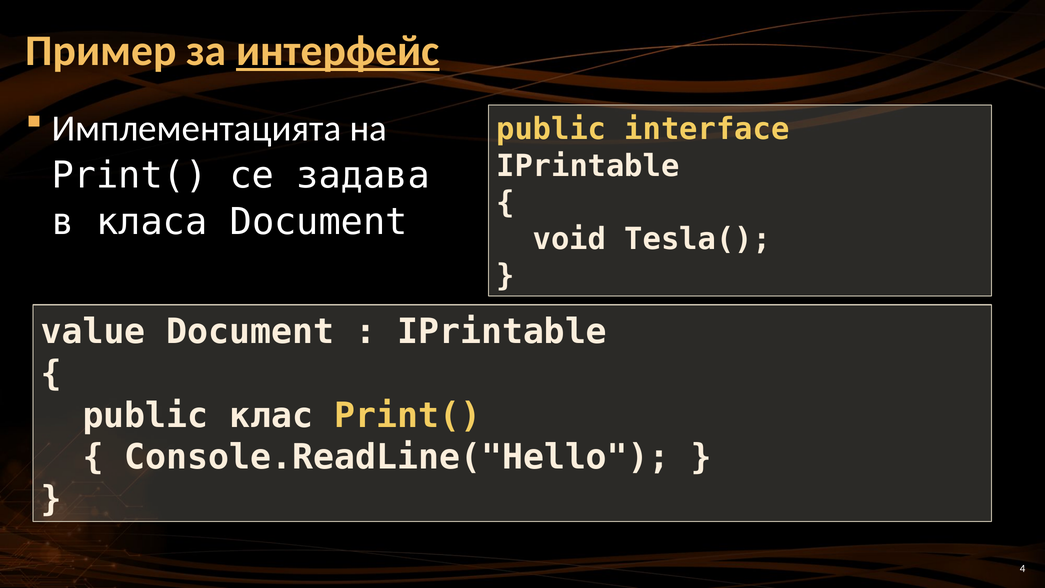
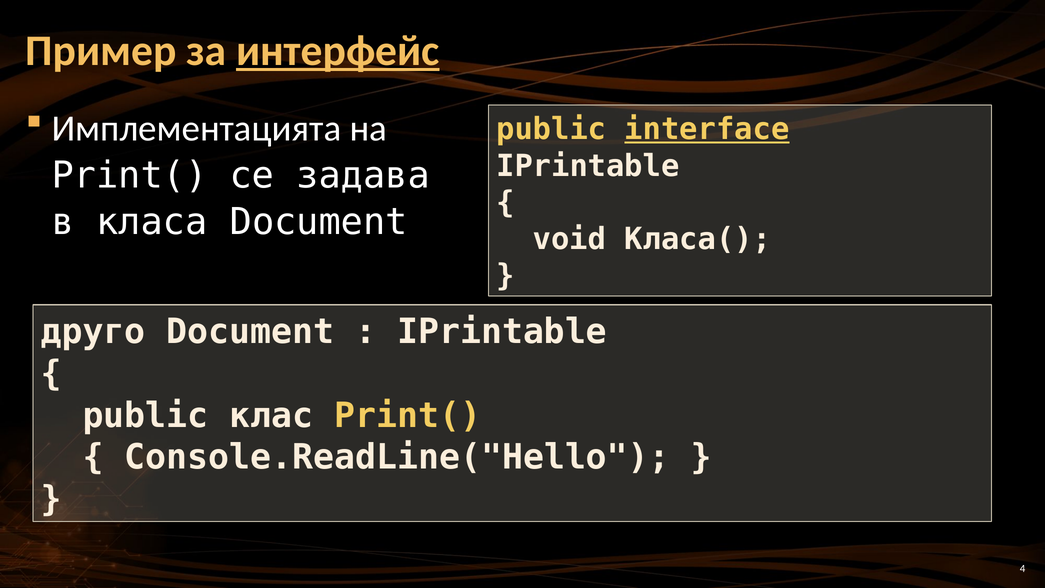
interface underline: none -> present (707, 129)
Tesla(: Tesla( -> Класа( (698, 239)
value: value -> друго (93, 332)
